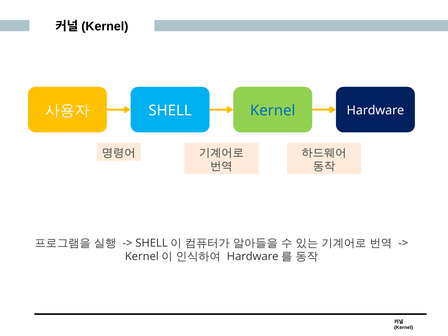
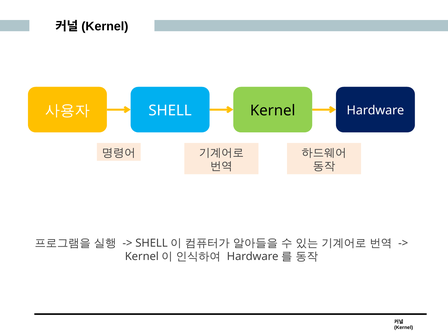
Kernel colour: blue -> black (273, 111)
